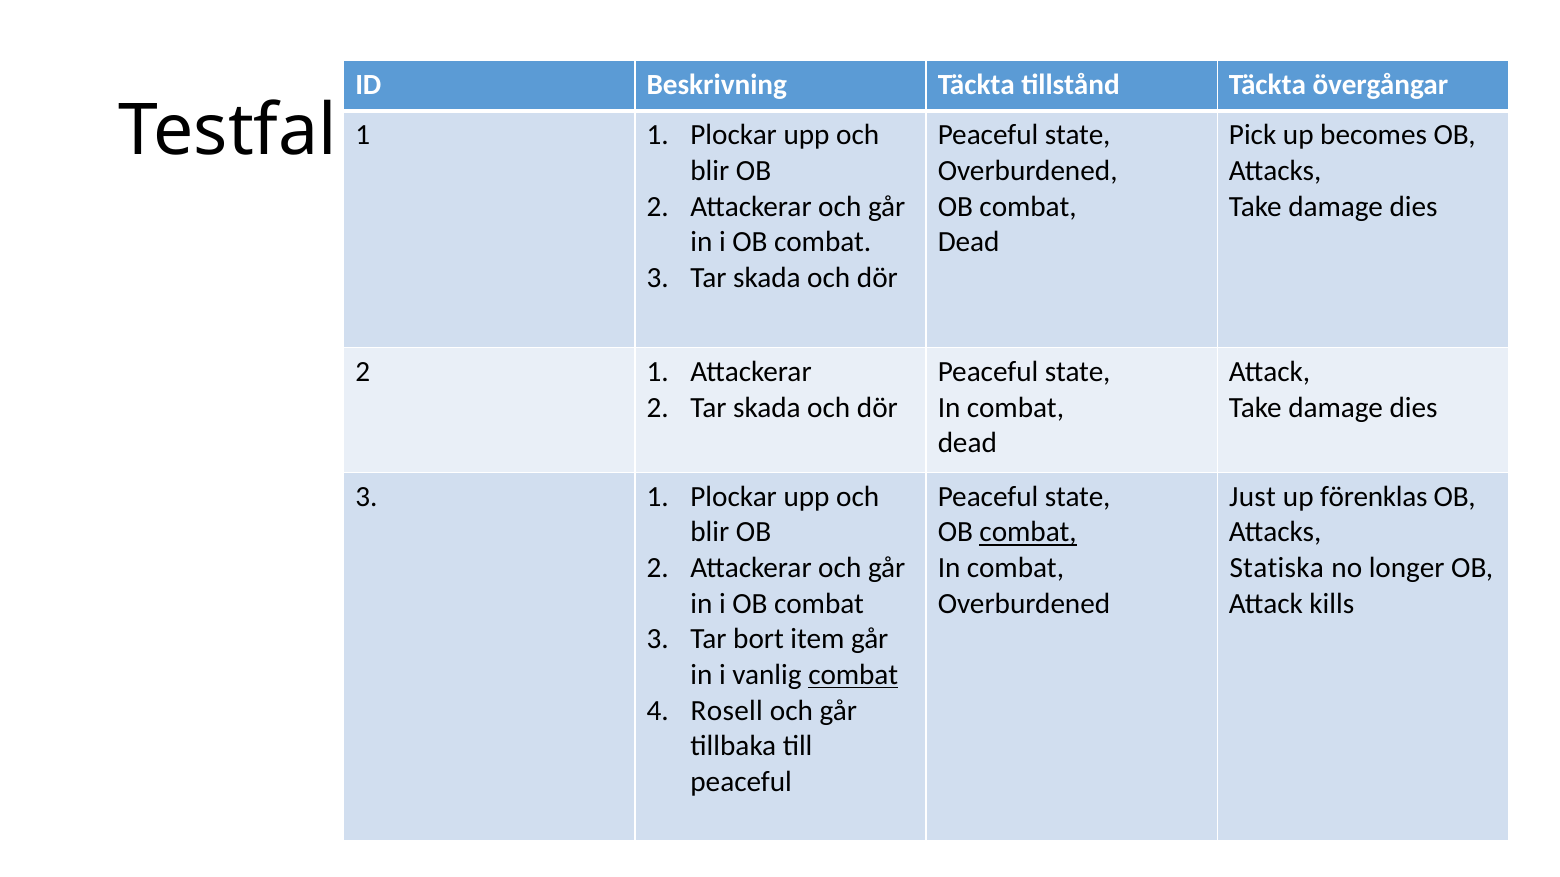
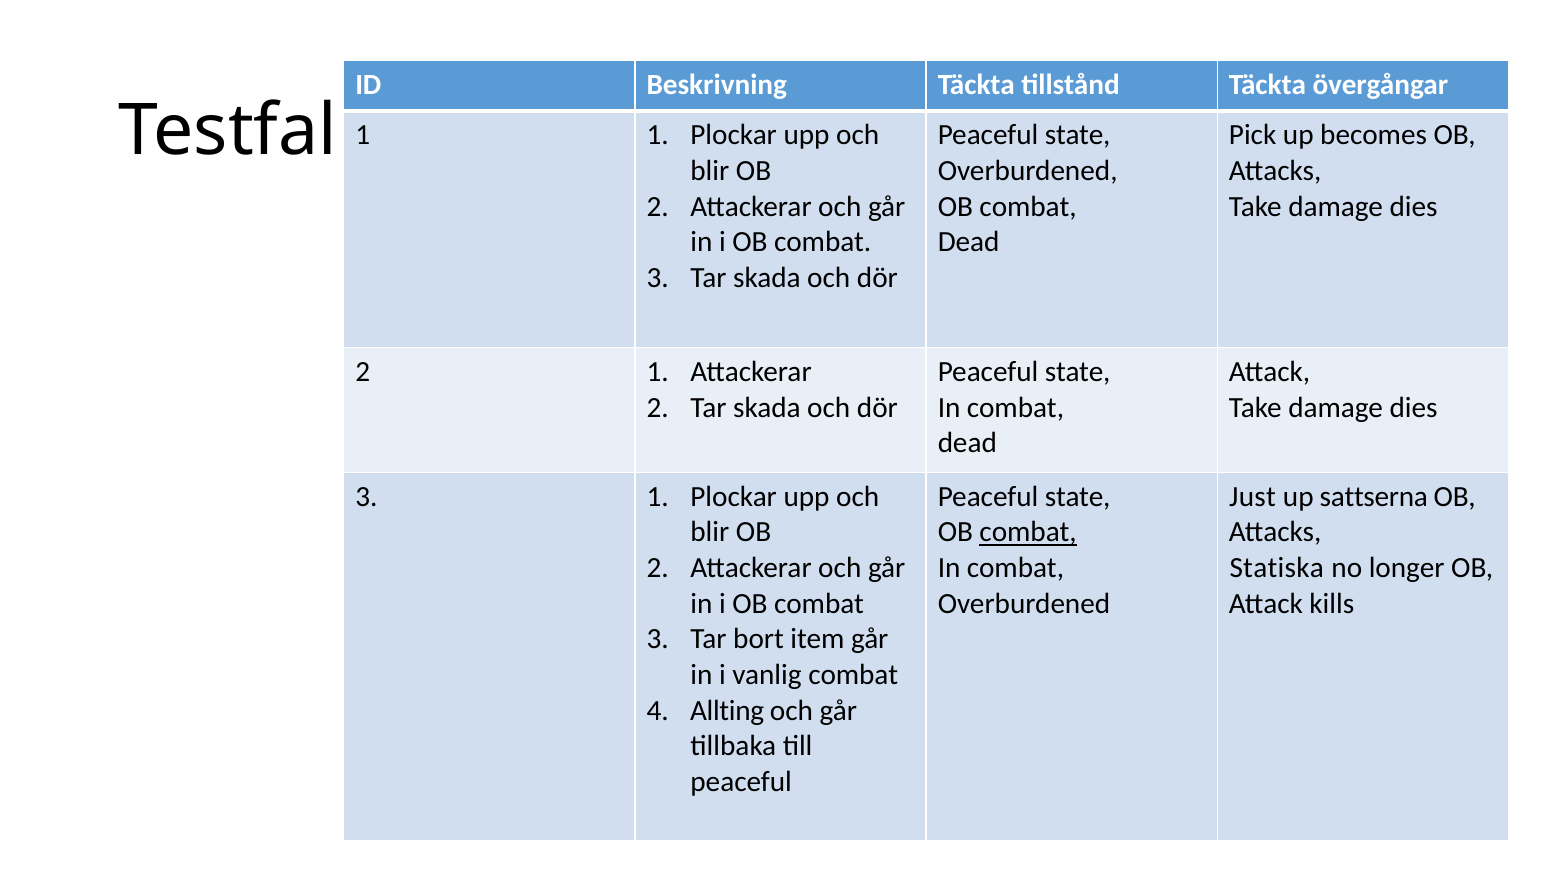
förenklas: förenklas -> sattserna (1374, 497)
combat underline: present -> none (853, 675)
Rosell: Rosell -> Allting (727, 711)
